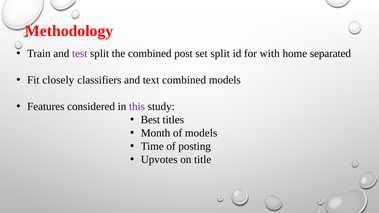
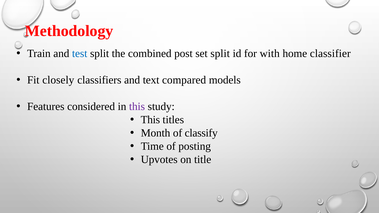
test colour: purple -> blue (80, 54)
separated: separated -> classifier (330, 54)
text combined: combined -> compared (184, 80)
Best: Best -> This (150, 120)
of models: models -> classify (201, 133)
